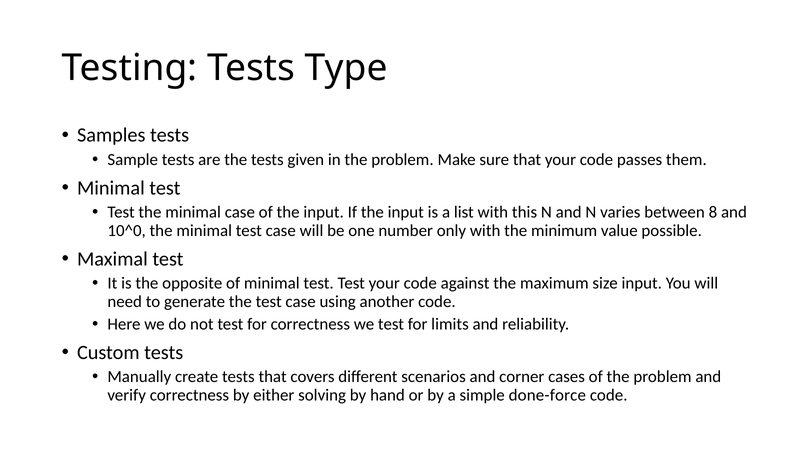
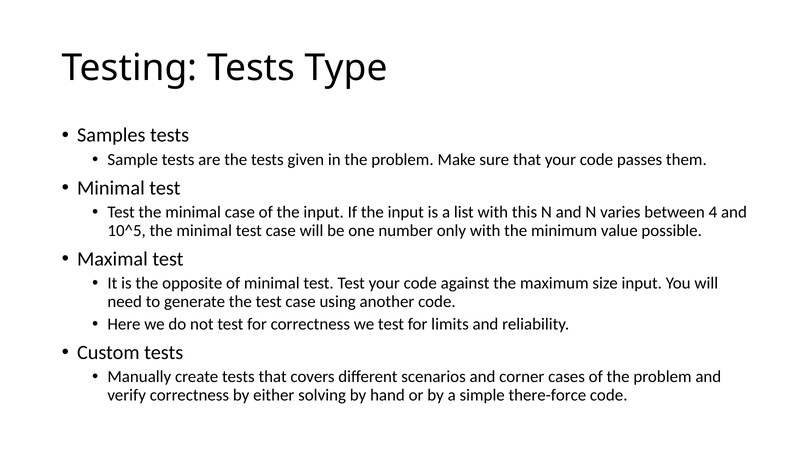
8: 8 -> 4 (713, 212)
10^0: 10^0 -> 10^5 (127, 231)
done-force: done-force -> there-force (547, 395)
